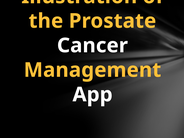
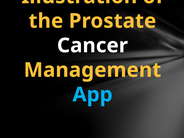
App colour: white -> light blue (93, 95)
